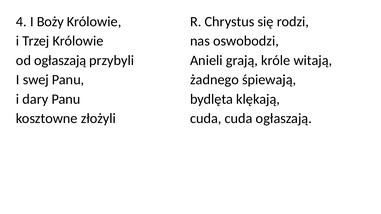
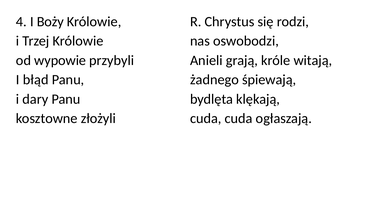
od ogłaszają: ogłaszają -> wypowie (60, 60)
swej: swej -> błąd (36, 80)
